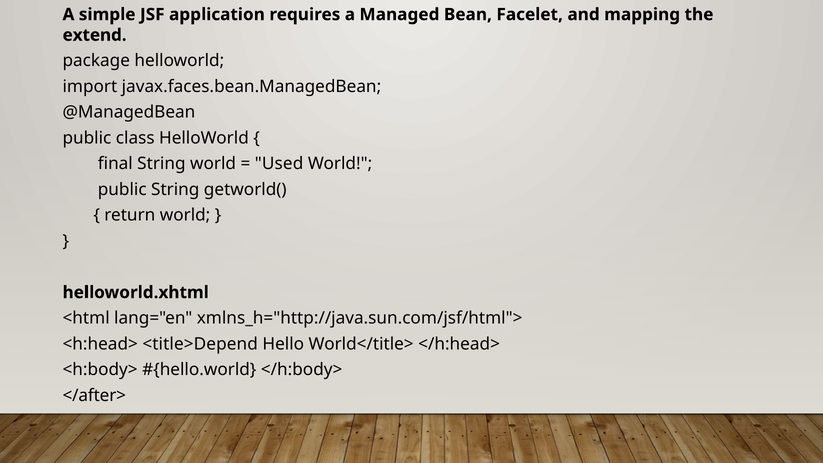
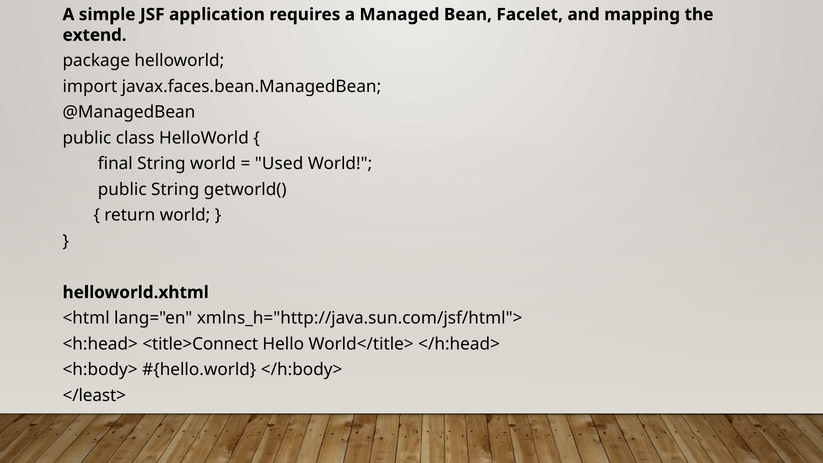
<title>Depend: <title>Depend -> <title>Connect (200, 344)
</after>: </after> -> </least> (94, 395)
